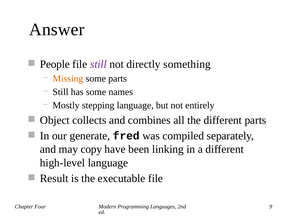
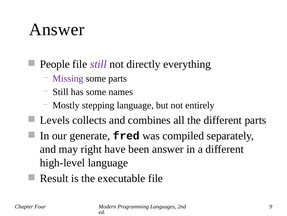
something: something -> everything (187, 64)
Missing colour: orange -> purple (68, 78)
Object: Object -> Levels (55, 120)
copy: copy -> right (91, 149)
been linking: linking -> answer (168, 149)
